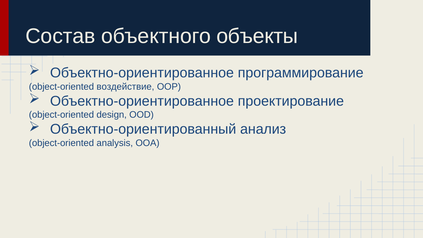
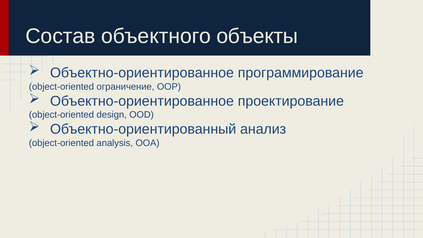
воздействие: воздействие -> ограничение (125, 87)
